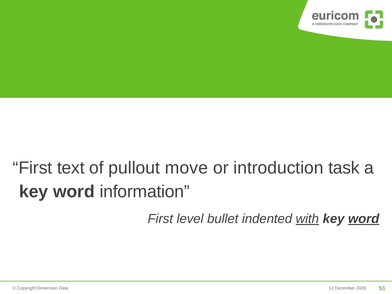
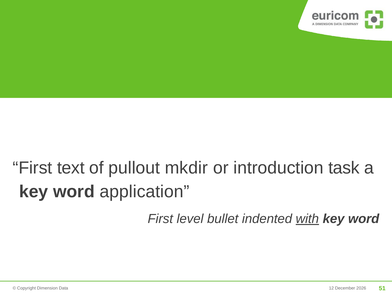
move: move -> mkdir (186, 168)
information: information -> application (145, 192)
word underline: present -> none (364, 219)
